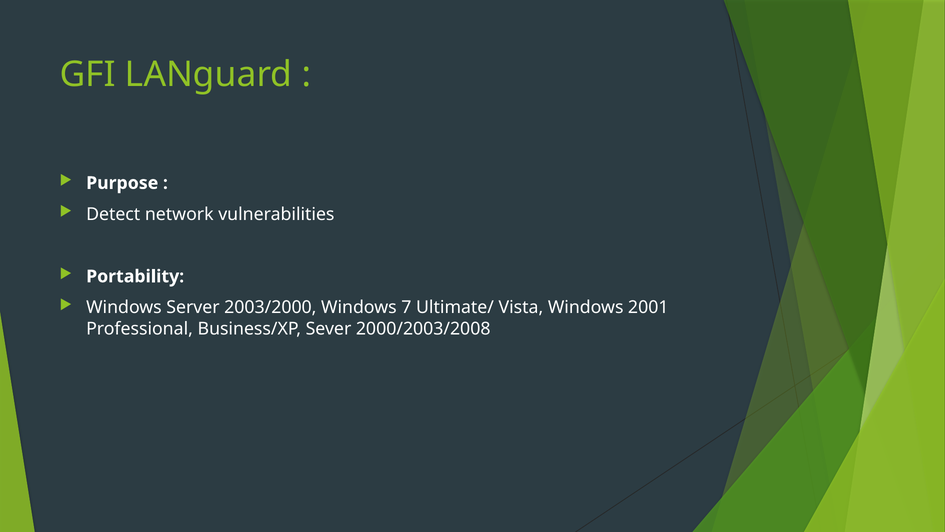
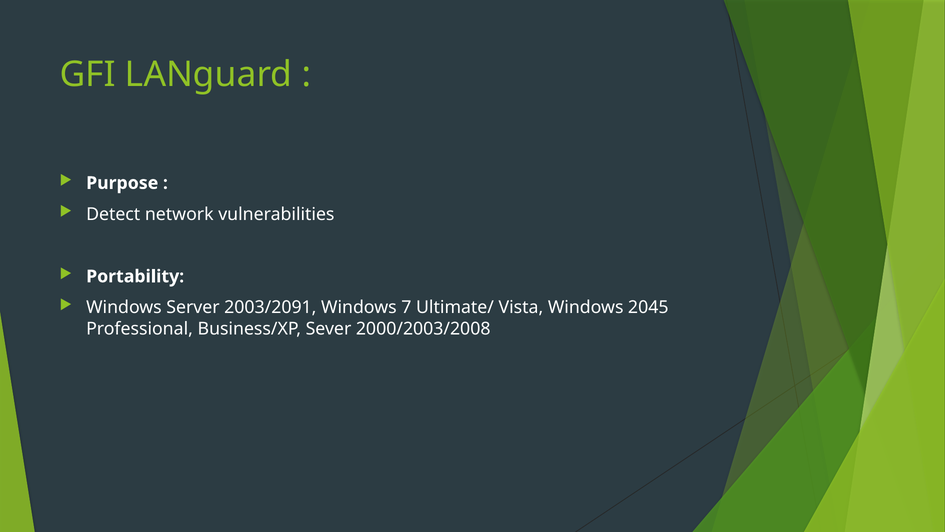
2003/2000: 2003/2000 -> 2003/2091 (270, 307)
2001: 2001 -> 2045 (648, 307)
